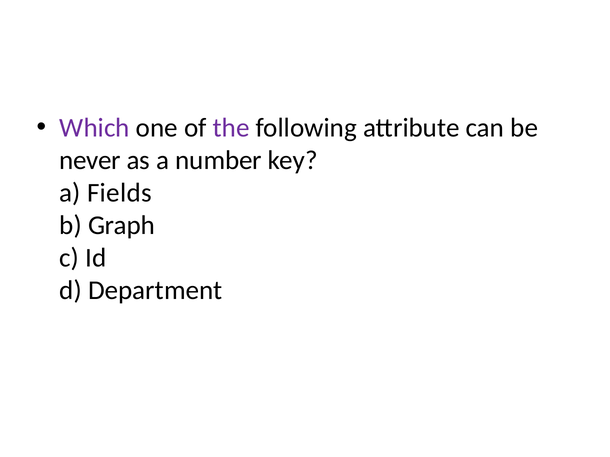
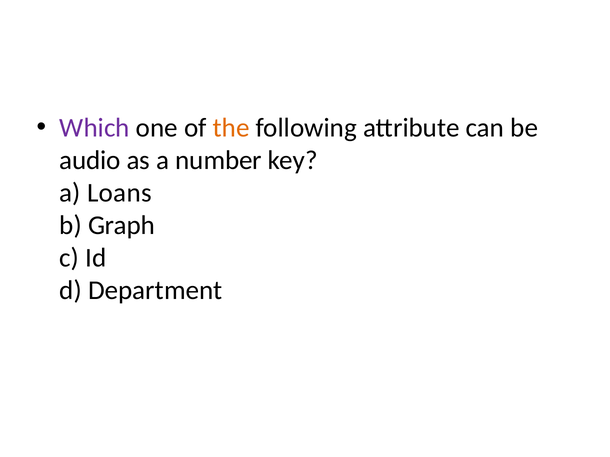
the colour: purple -> orange (231, 128)
never: never -> audio (90, 161)
Fields: Fields -> Loans (119, 193)
